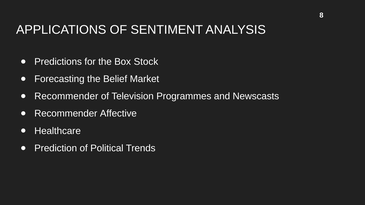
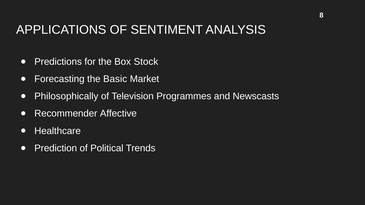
Belief: Belief -> Basic (115, 79)
Recommender: Recommender -> Philosophically (66, 96)
